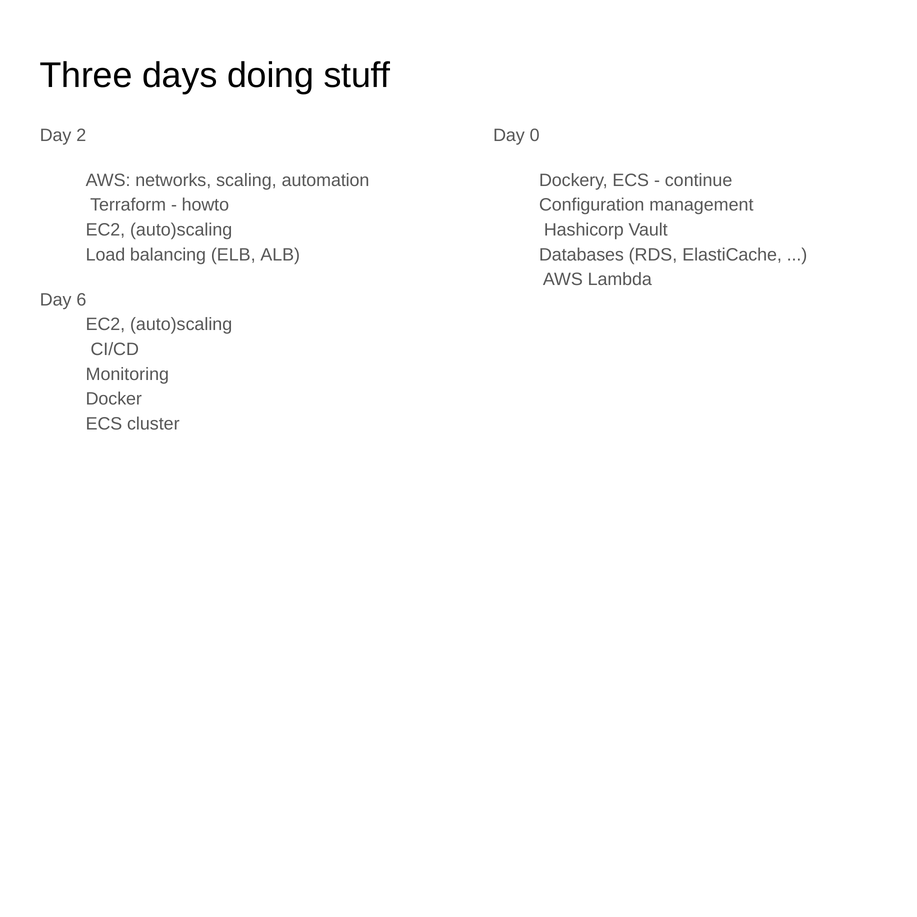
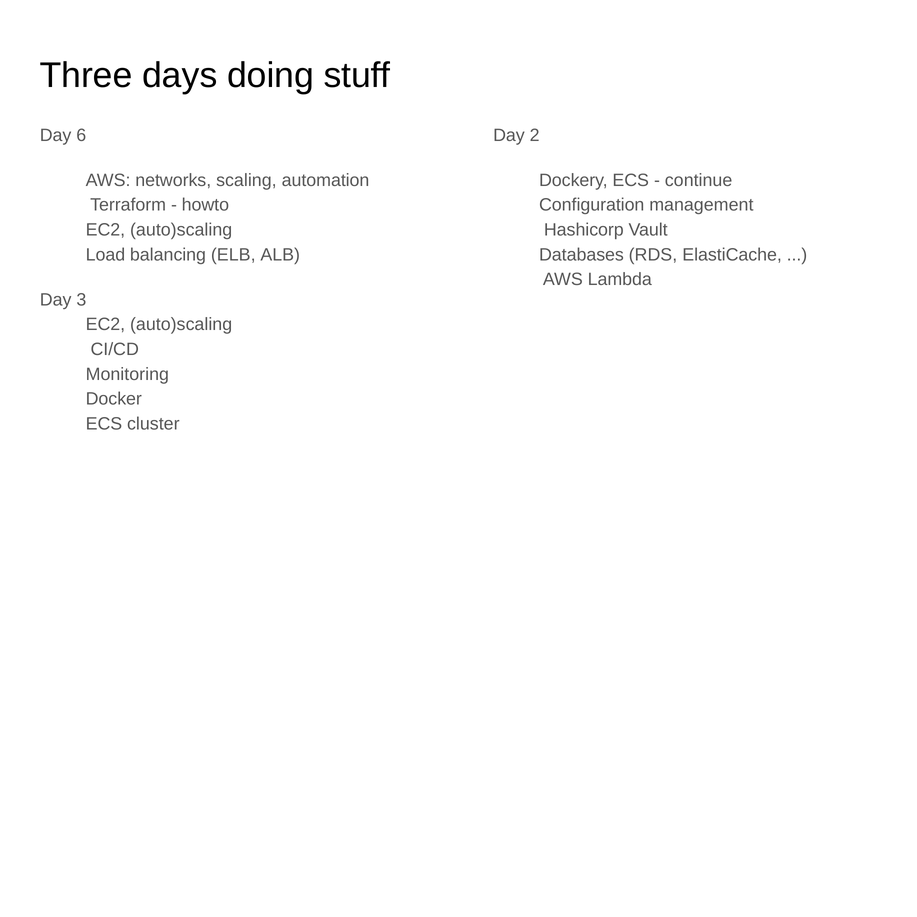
2: 2 -> 6 (81, 135)
0: 0 -> 2 (535, 135)
6: 6 -> 3 (81, 300)
